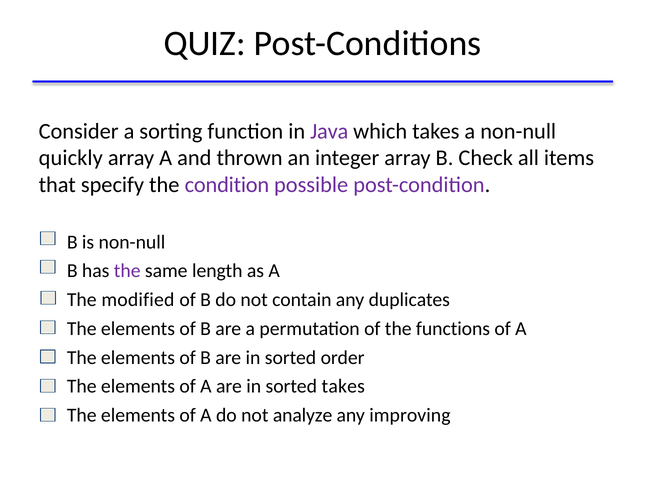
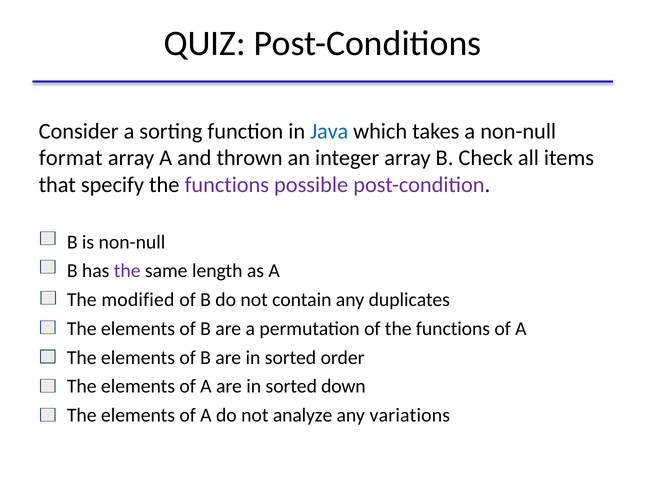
Java colour: purple -> blue (329, 131)
quickly: quickly -> format (71, 158)
specify the condition: condition -> functions (227, 185)
sorted takes: takes -> down (343, 386)
improving: improving -> variations (410, 415)
